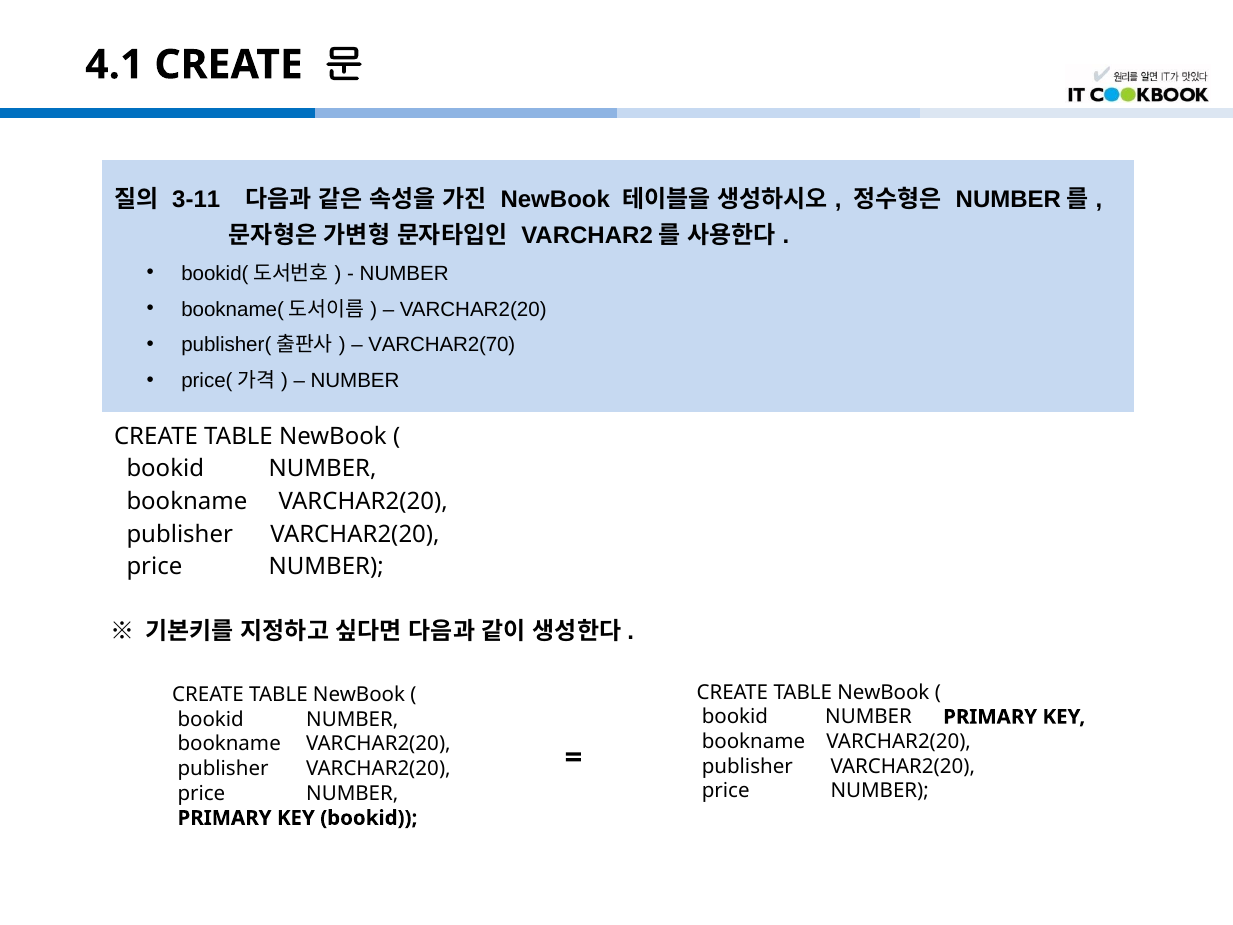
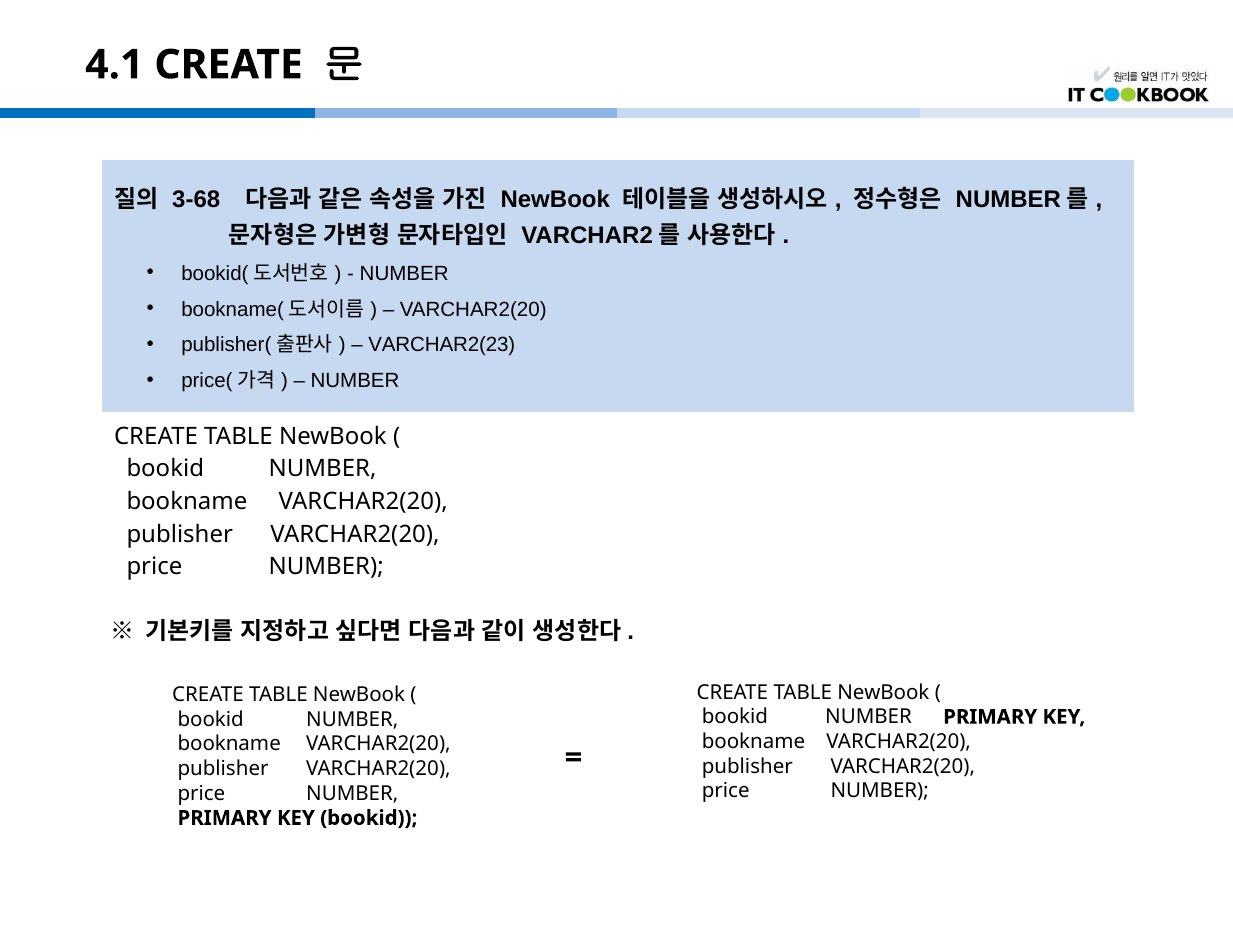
3-11: 3-11 -> 3-68 (196, 199)
VARCHAR2(70: VARCHAR2(70 -> VARCHAR2(23 (442, 345)
